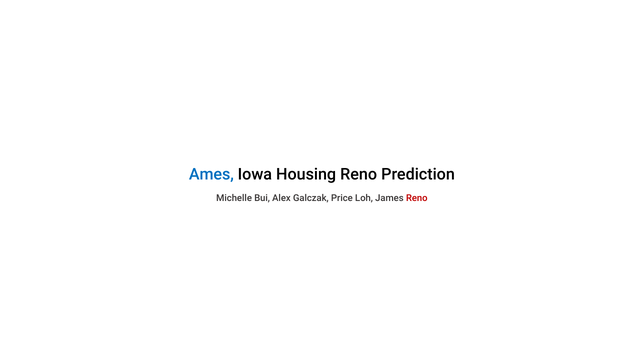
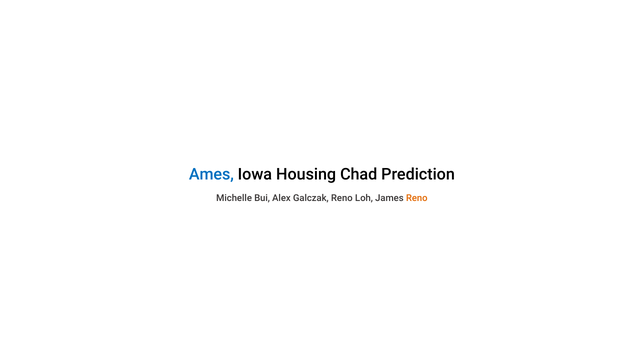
Housing Reno: Reno -> Chad (359, 174)
Galczak Price: Price -> Reno (342, 198)
Reno colour: red -> orange (417, 198)
